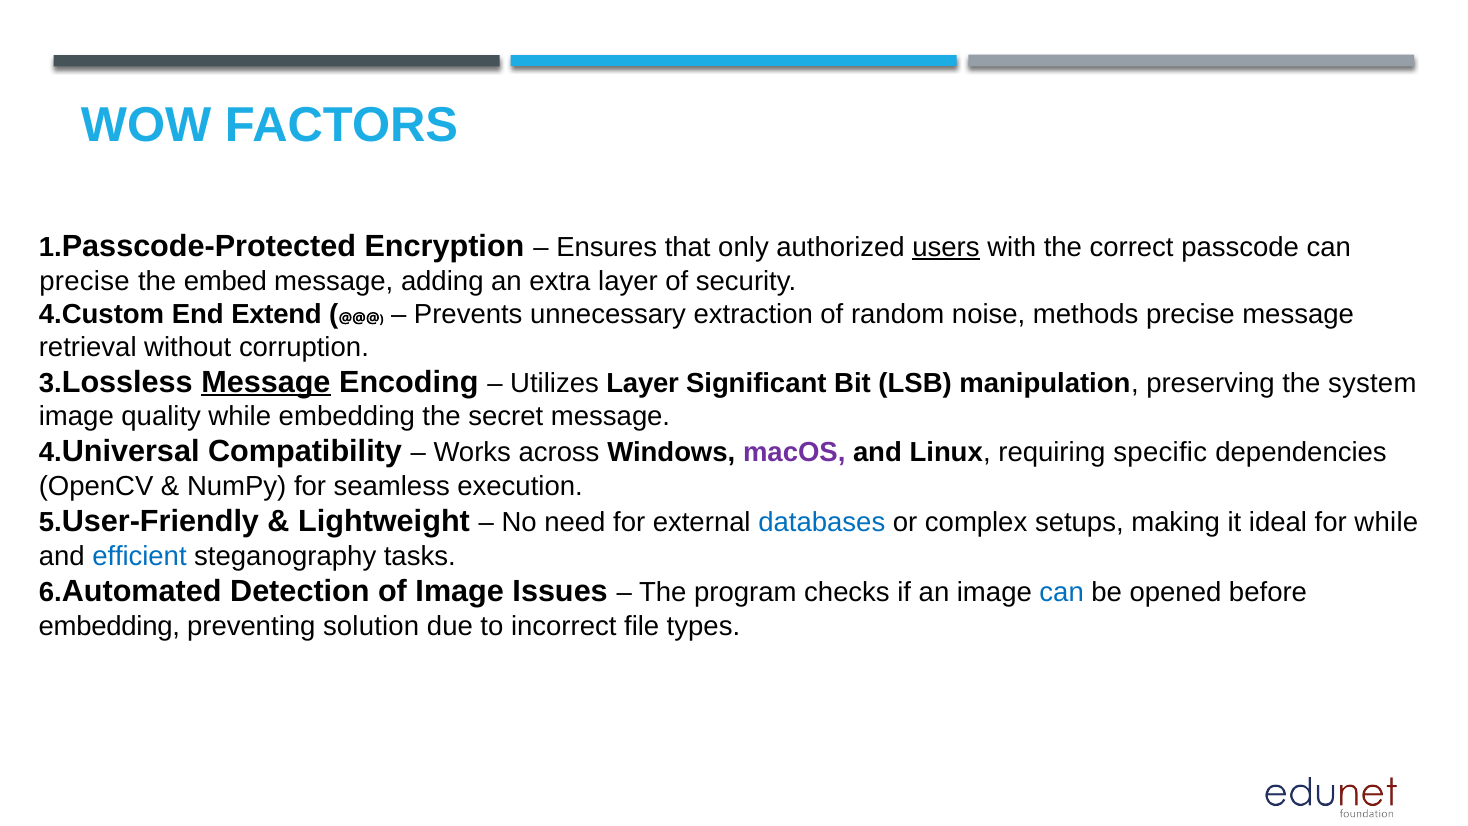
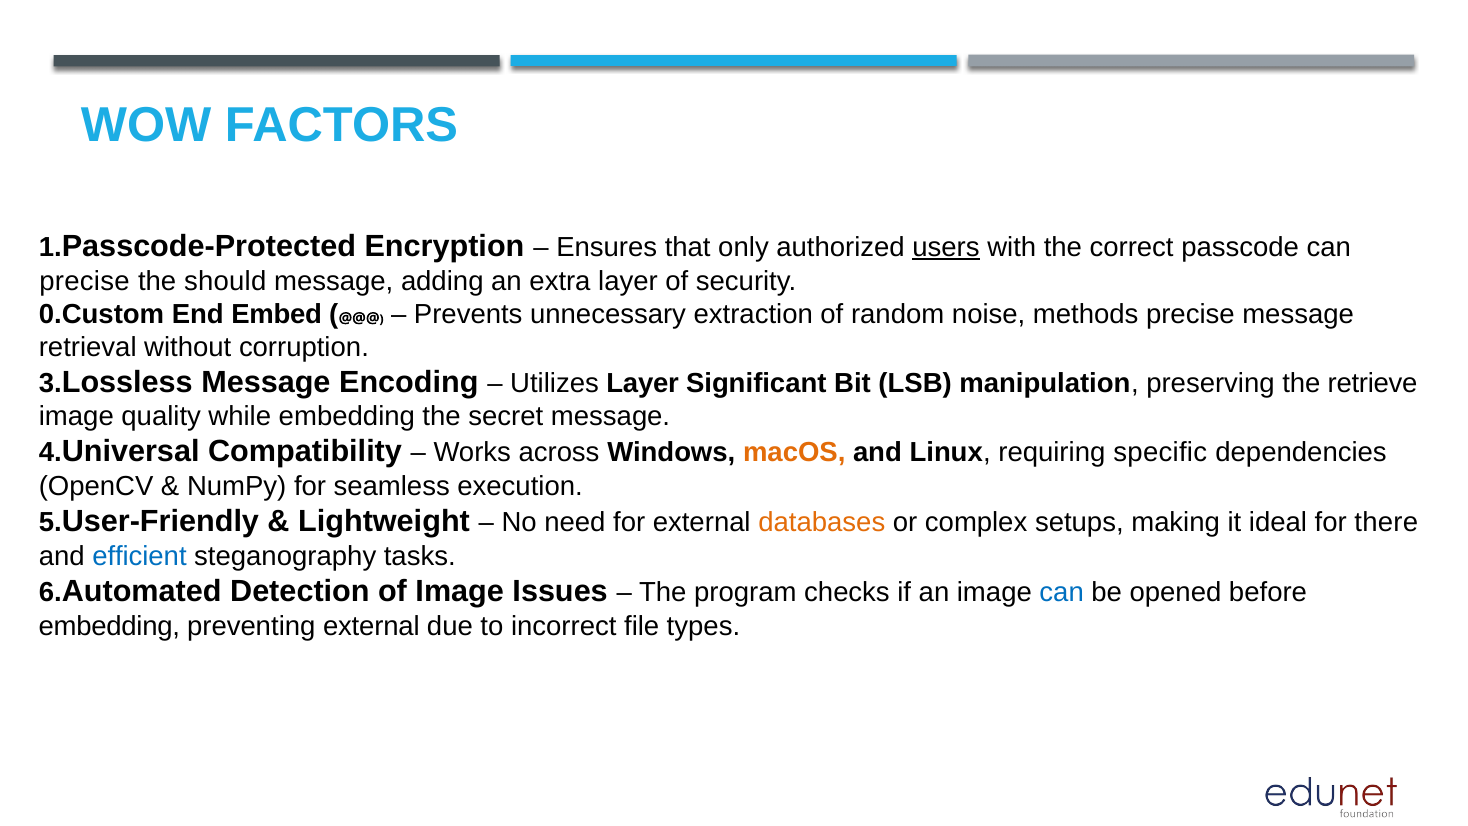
embed: embed -> should (225, 281)
4.Custom: 4.Custom -> 0.Custom (102, 314)
Extend: Extend -> Embed (277, 314)
Message underline: present -> none (266, 382)
system: system -> retrieve (1373, 383)
macOS colour: purple -> orange (794, 453)
databases colour: blue -> orange (822, 523)
for while: while -> there (1386, 523)
preventing solution: solution -> external (371, 626)
